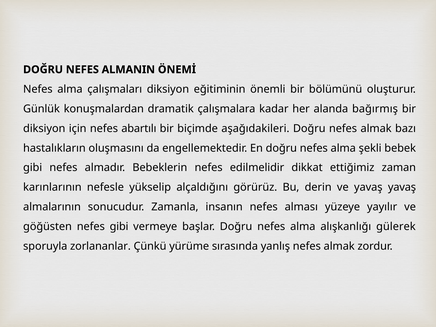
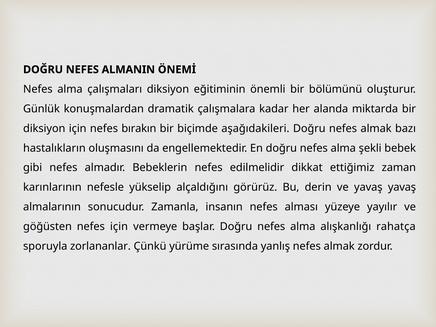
bağırmış: bağırmış -> miktarda (375, 109)
abartılı: abartılı -> bırakın (139, 128)
nefes gibi: gibi -> için (119, 227)
gülerek: gülerek -> rahatça (396, 227)
